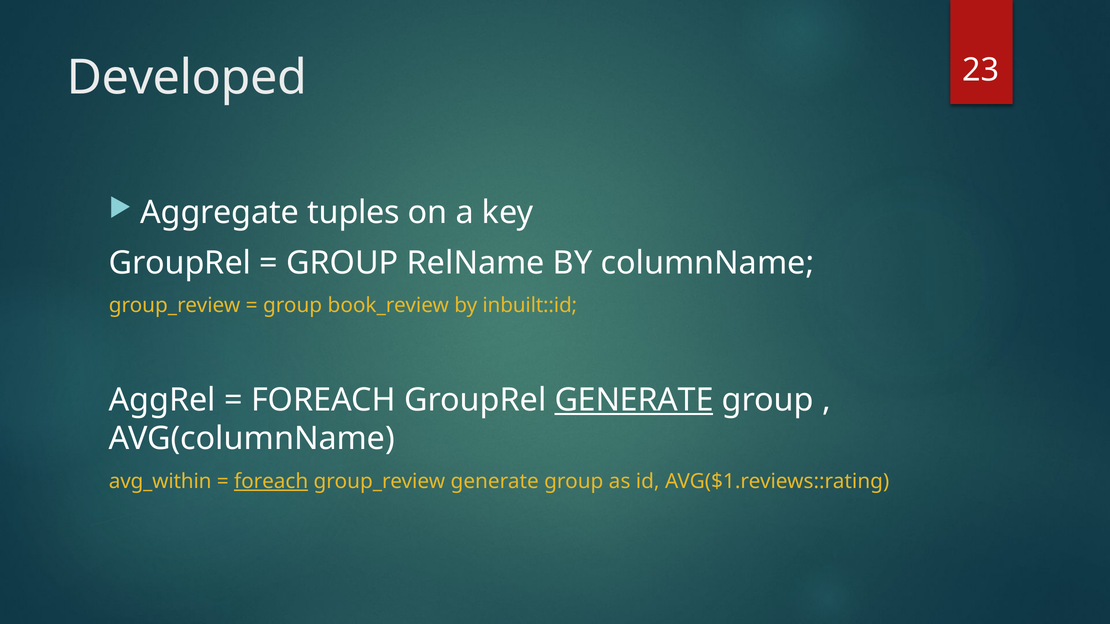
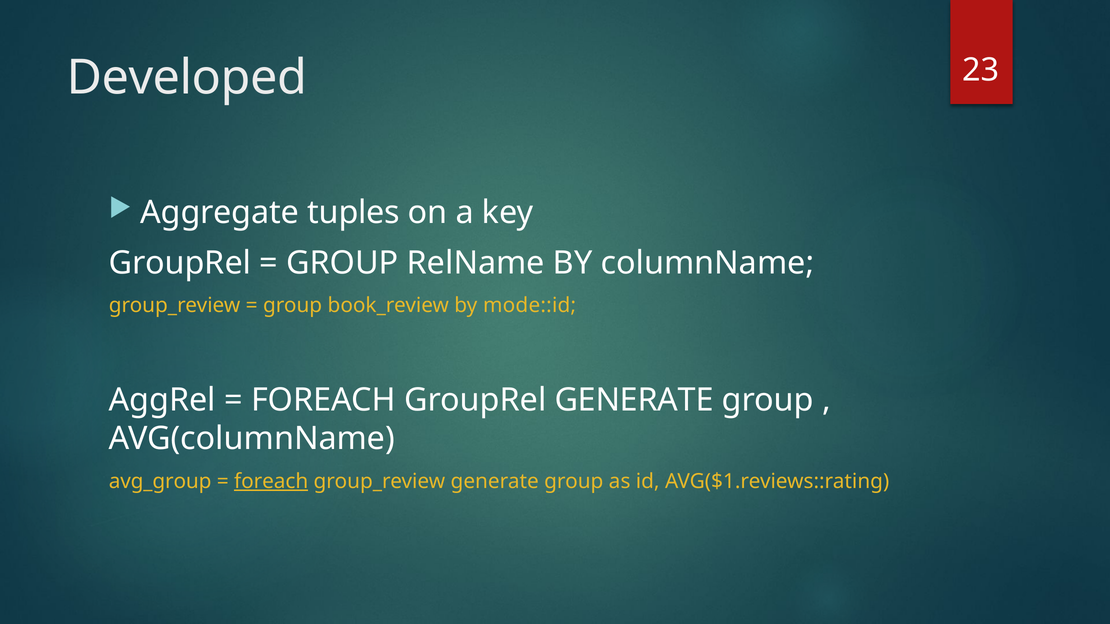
inbuilt::id: inbuilt::id -> mode::id (530, 306)
GENERATE underline: present -> none (634, 400)
avg_within: avg_within -> avg_group (160, 482)
